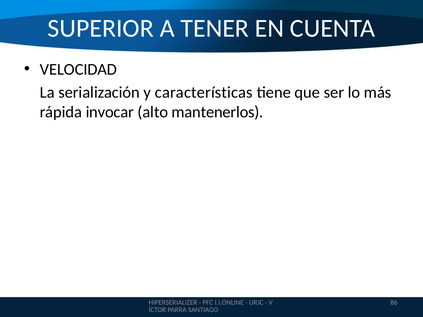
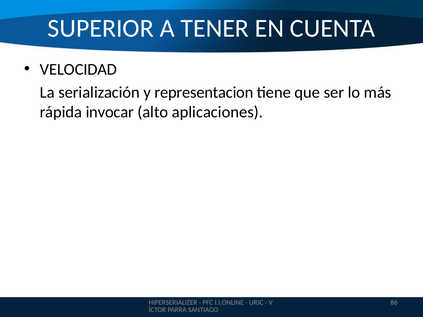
características: características -> representacion (204, 92)
mantenerlos: mantenerlos -> aplicaciones (217, 112)
